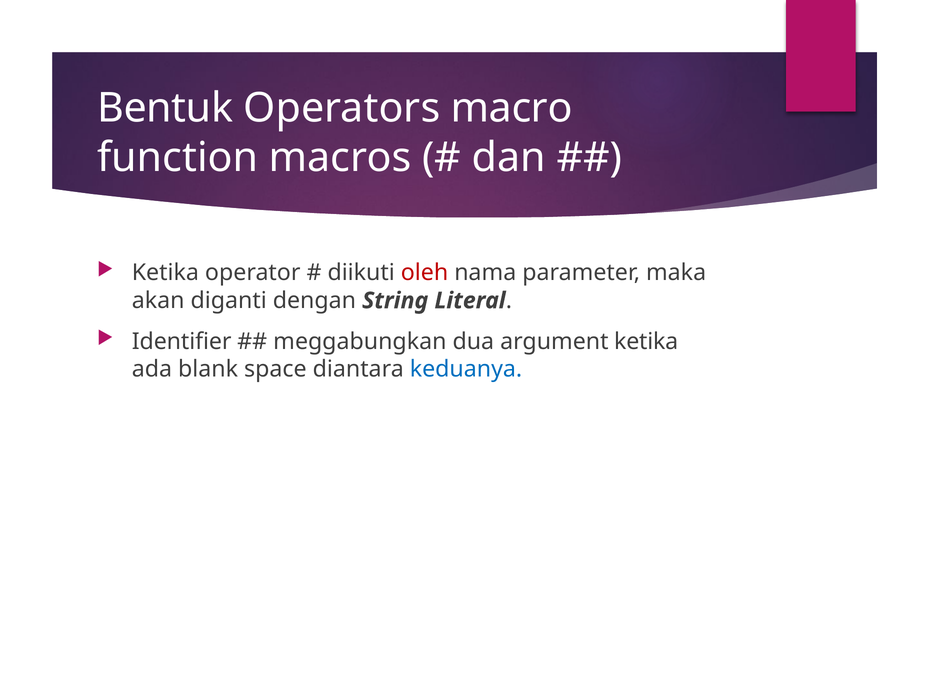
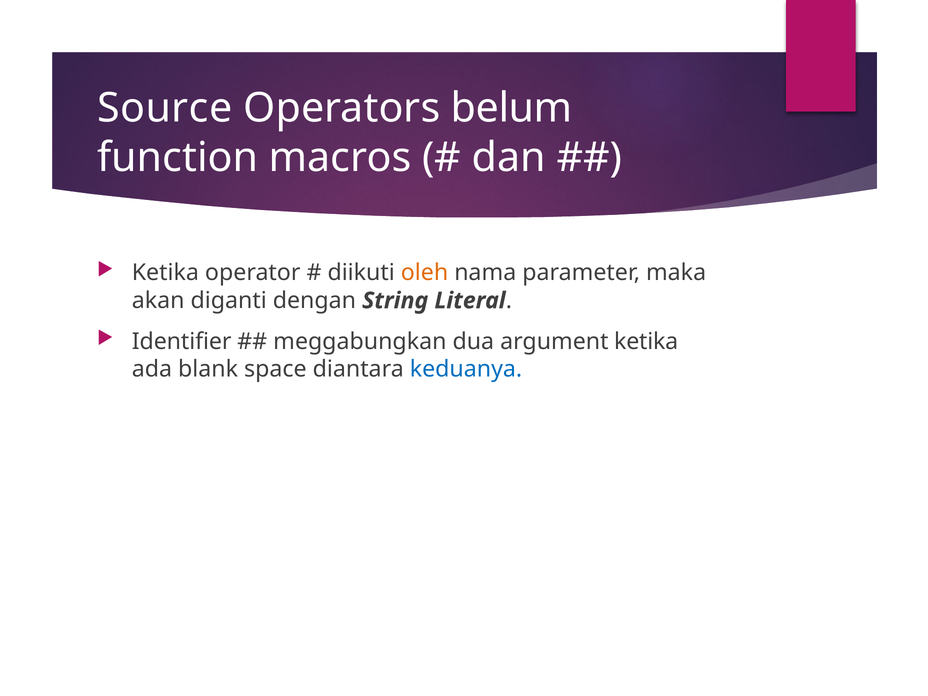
Bentuk: Bentuk -> Source (165, 108)
macro: macro -> belum (512, 108)
oleh colour: red -> orange (425, 273)
